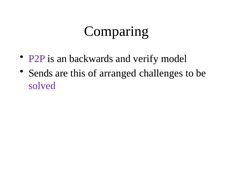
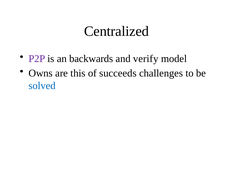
Comparing: Comparing -> Centralized (116, 31)
Sends: Sends -> Owns (41, 73)
arranged: arranged -> succeeds (118, 73)
solved colour: purple -> blue (42, 86)
